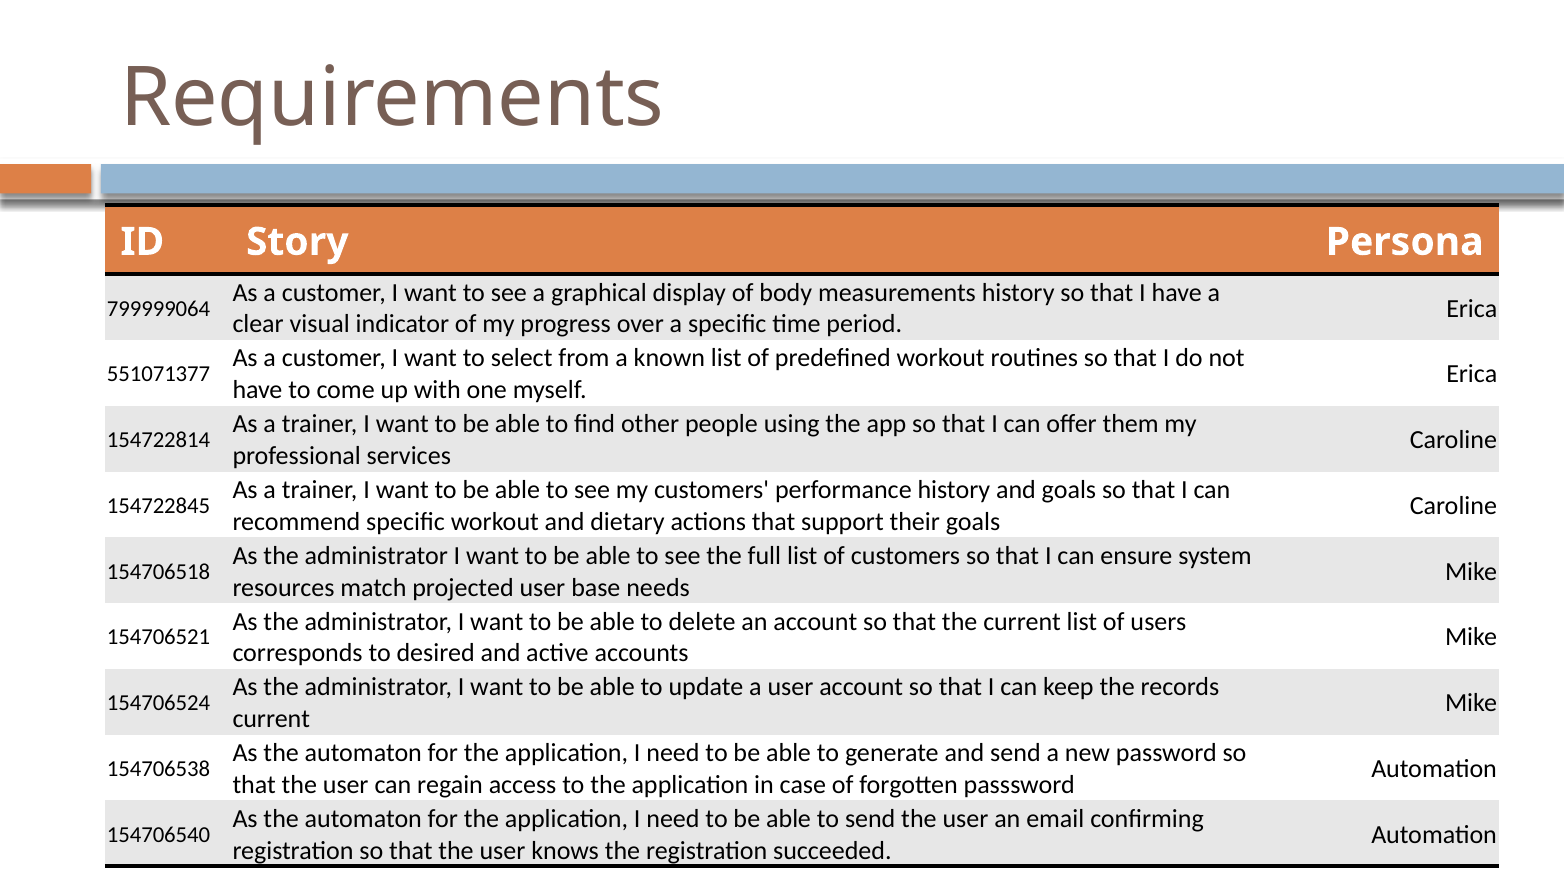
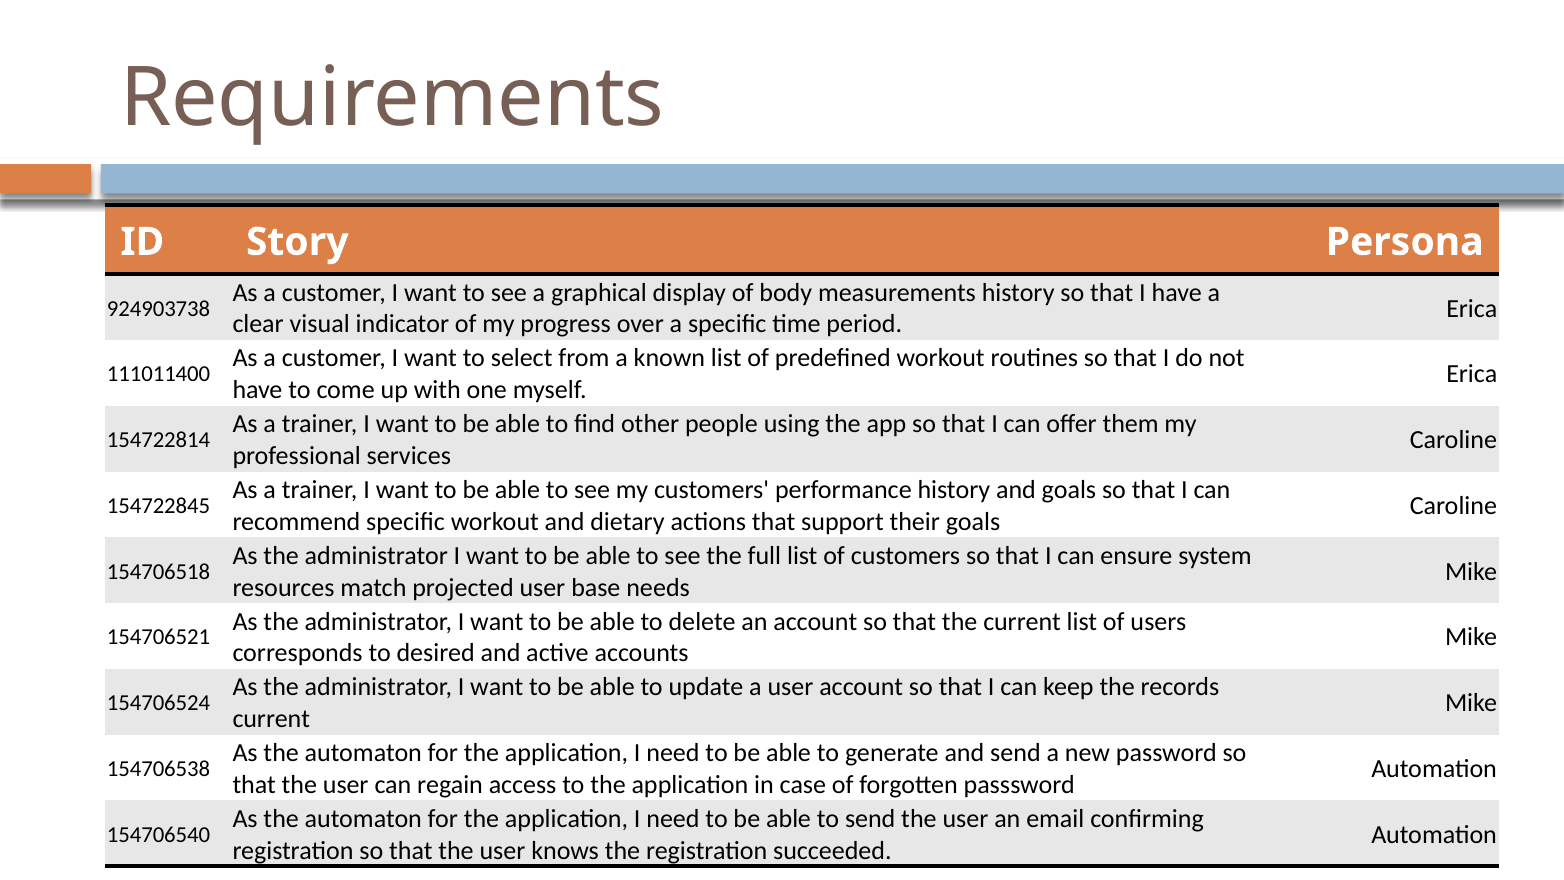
799999064: 799999064 -> 924903738 (159, 308)
551071377: 551071377 -> 111011400 (159, 374)
